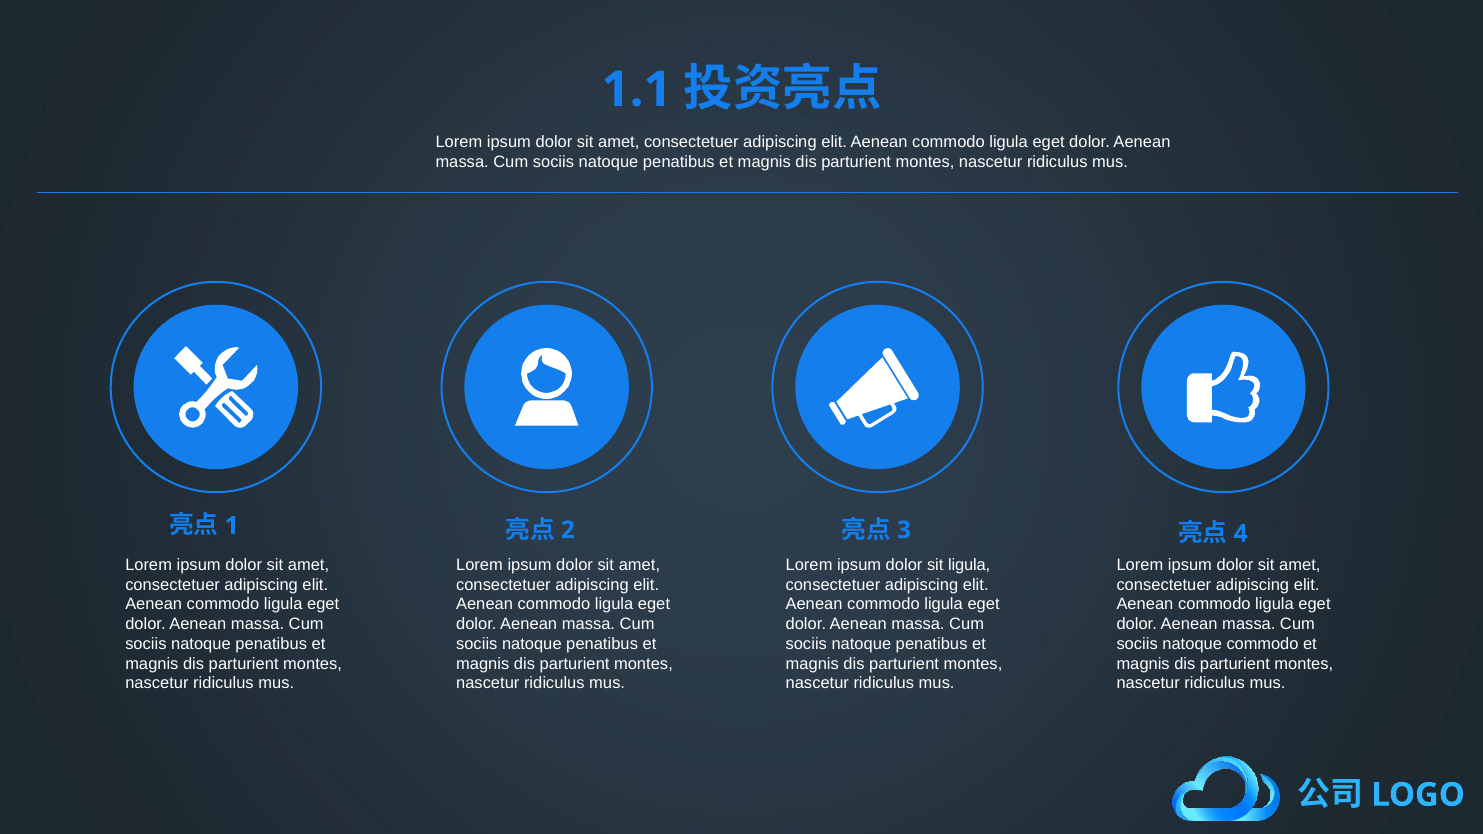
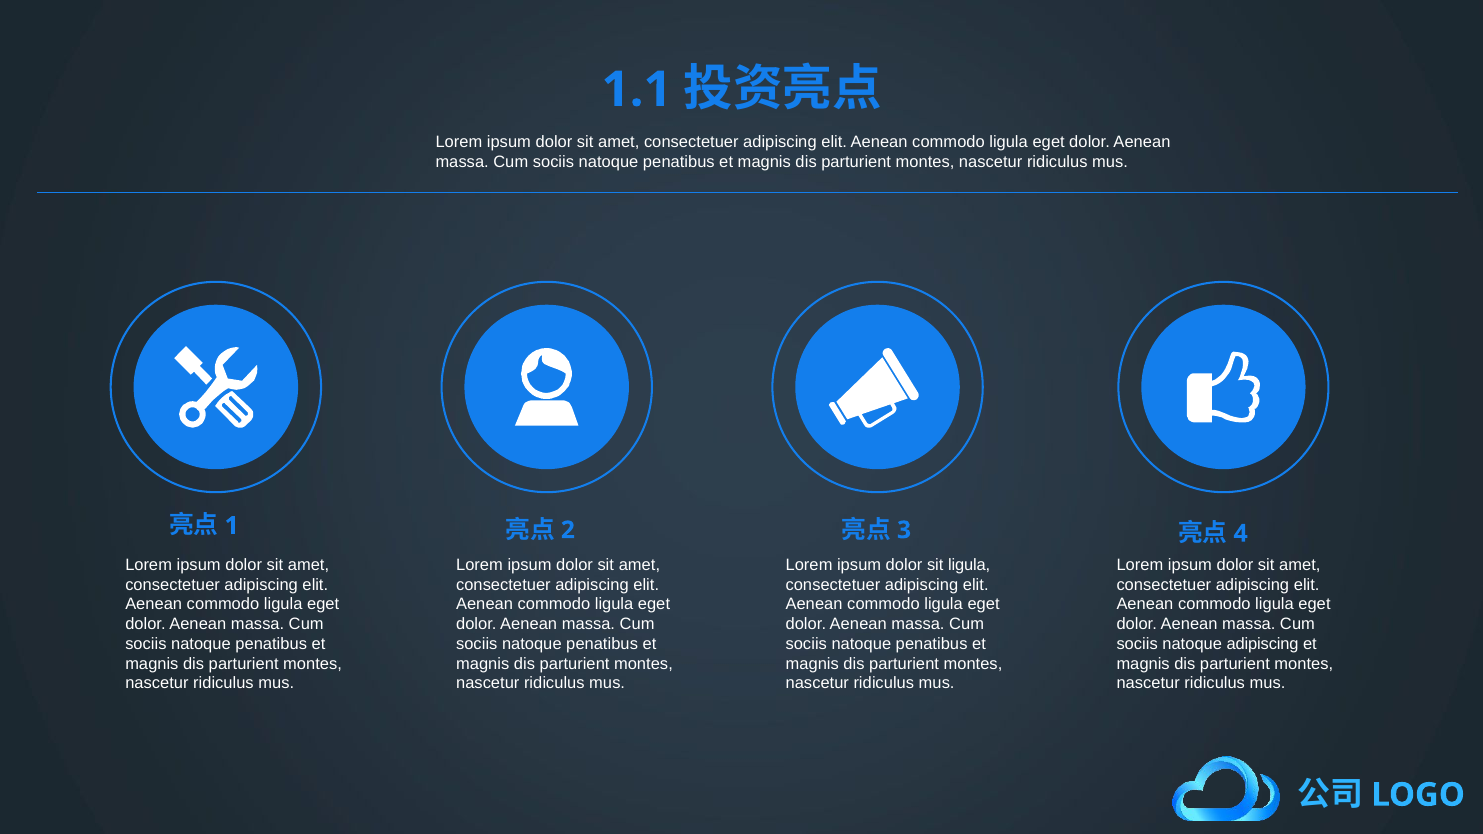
natoque commodo: commodo -> adipiscing (1263, 644)
